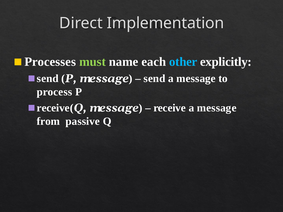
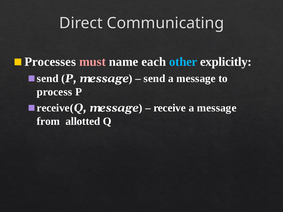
Implementation: Implementation -> Communicating (165, 23)
must colour: light green -> pink (93, 62)
passive: passive -> allotted (83, 121)
